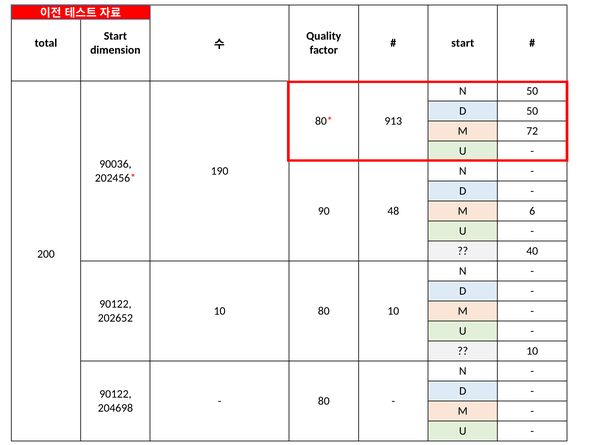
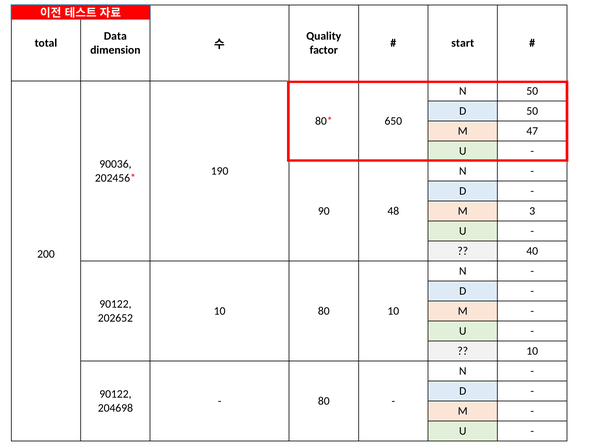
Start: Start -> Data (115, 36)
913: 913 -> 650 (393, 121)
72: 72 -> 47 (532, 131)
6: 6 -> 3 (532, 211)
